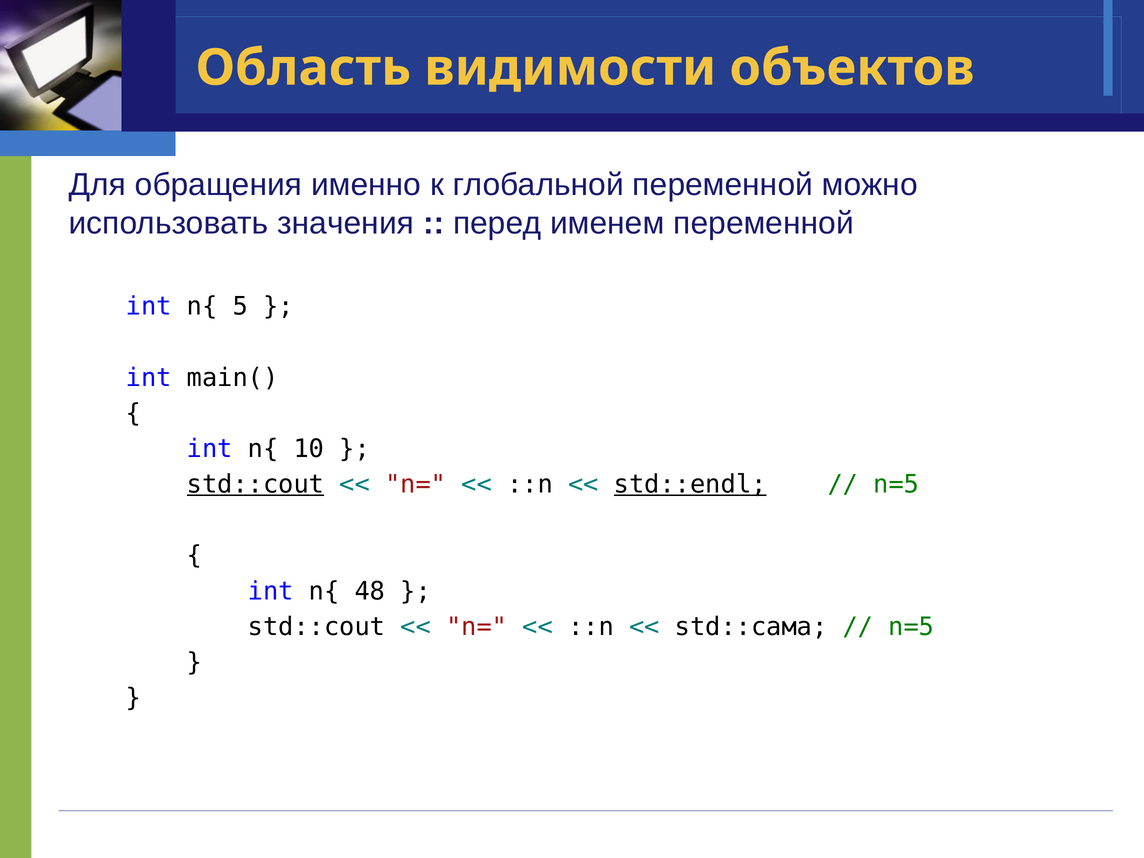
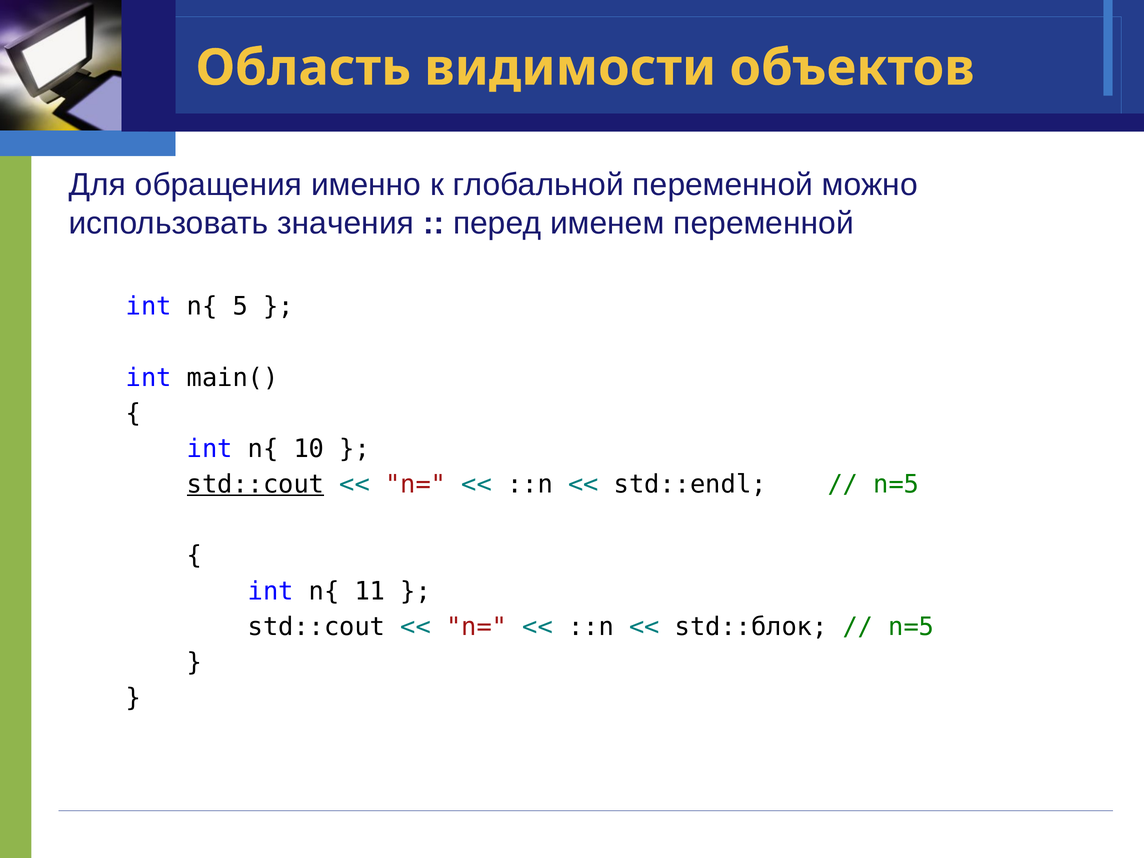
std::endl underline: present -> none (690, 484)
48: 48 -> 11 (370, 591)
std::сама: std::сама -> std::блок (751, 627)
